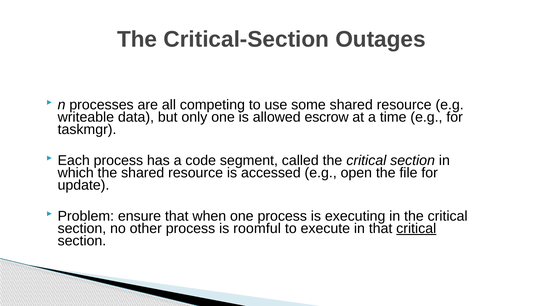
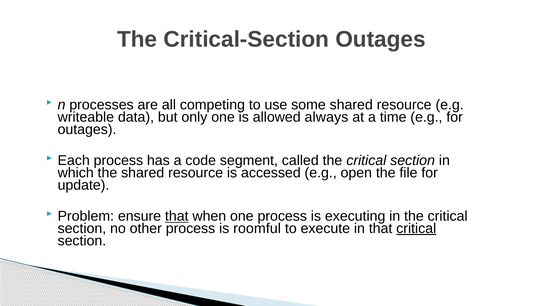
escrow: escrow -> always (326, 117)
taskmgr: taskmgr -> outages (87, 129)
that underline: none -> present (177, 216)
